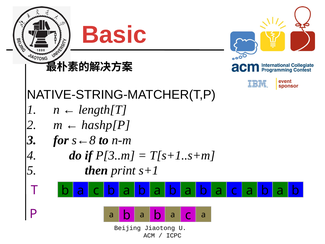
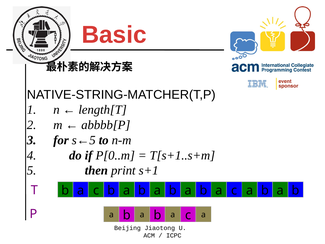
hashp[P: hashp[P -> abbbb[P (106, 125)
s←8: s←8 -> s←5 (84, 140)
P[3..m: P[3..m -> P[0..m (115, 155)
